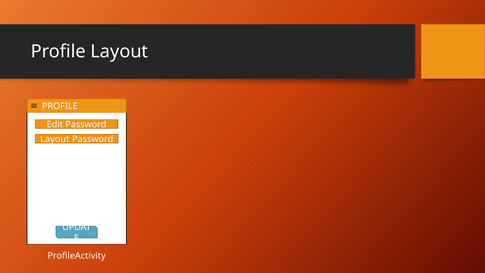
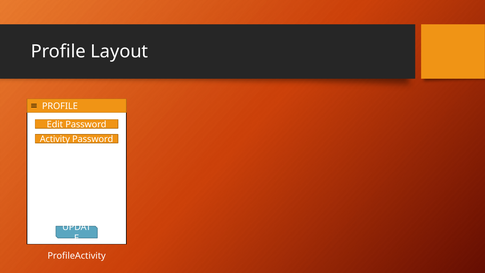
Layout: Layout -> Activity (55, 139)
